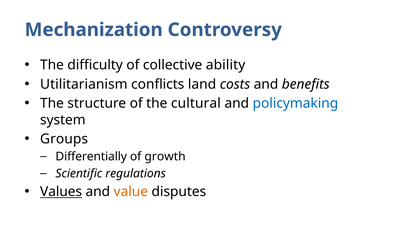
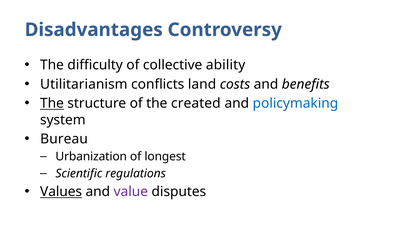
Mechanization: Mechanization -> Disadvantages (94, 30)
The underline: none -> present (52, 104)
cultural: cultural -> created (196, 104)
Groups: Groups -> Bureau (64, 139)
Differentially: Differentially -> Urbanization (91, 157)
growth: growth -> longest (165, 157)
value colour: orange -> purple (131, 192)
